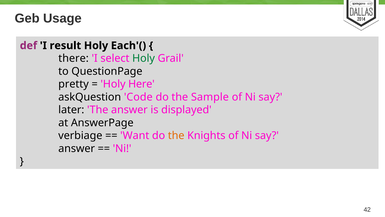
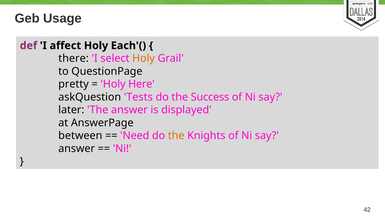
result: result -> affect (65, 46)
Holy colour: green -> orange (144, 58)
Code: Code -> Tests (138, 97)
Sample: Sample -> Success (210, 97)
verbiage: verbiage -> between (80, 135)
Want: Want -> Need (135, 135)
